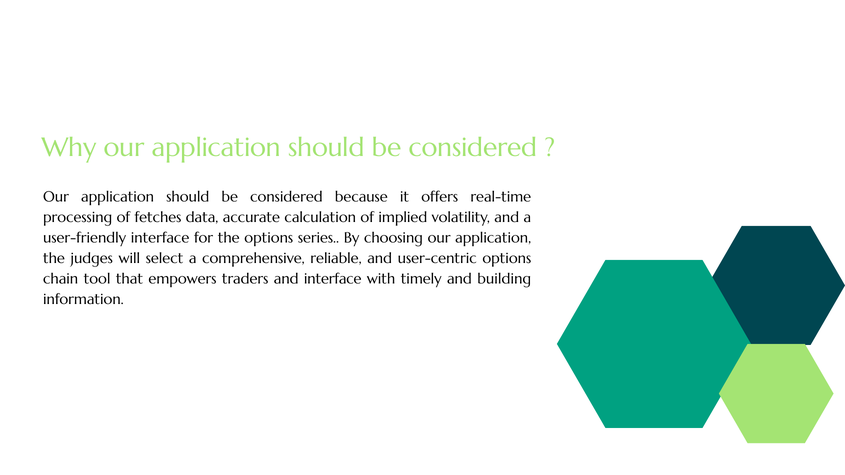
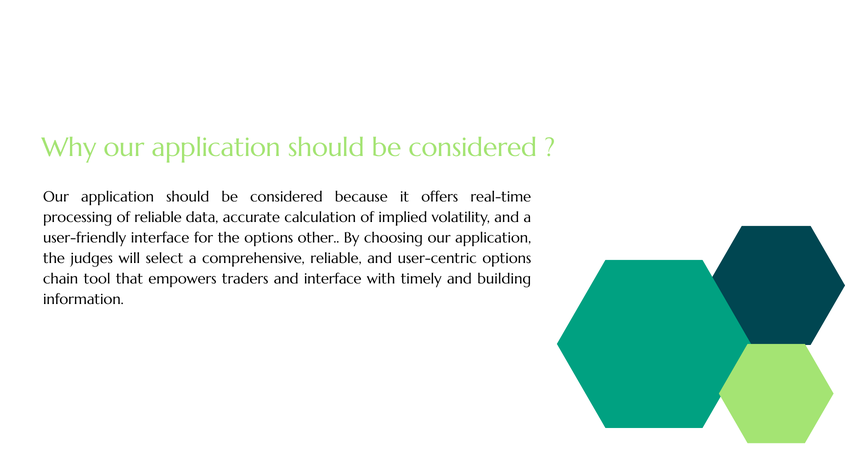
of fetches: fetches -> reliable (158, 218)
series: series -> other (319, 238)
